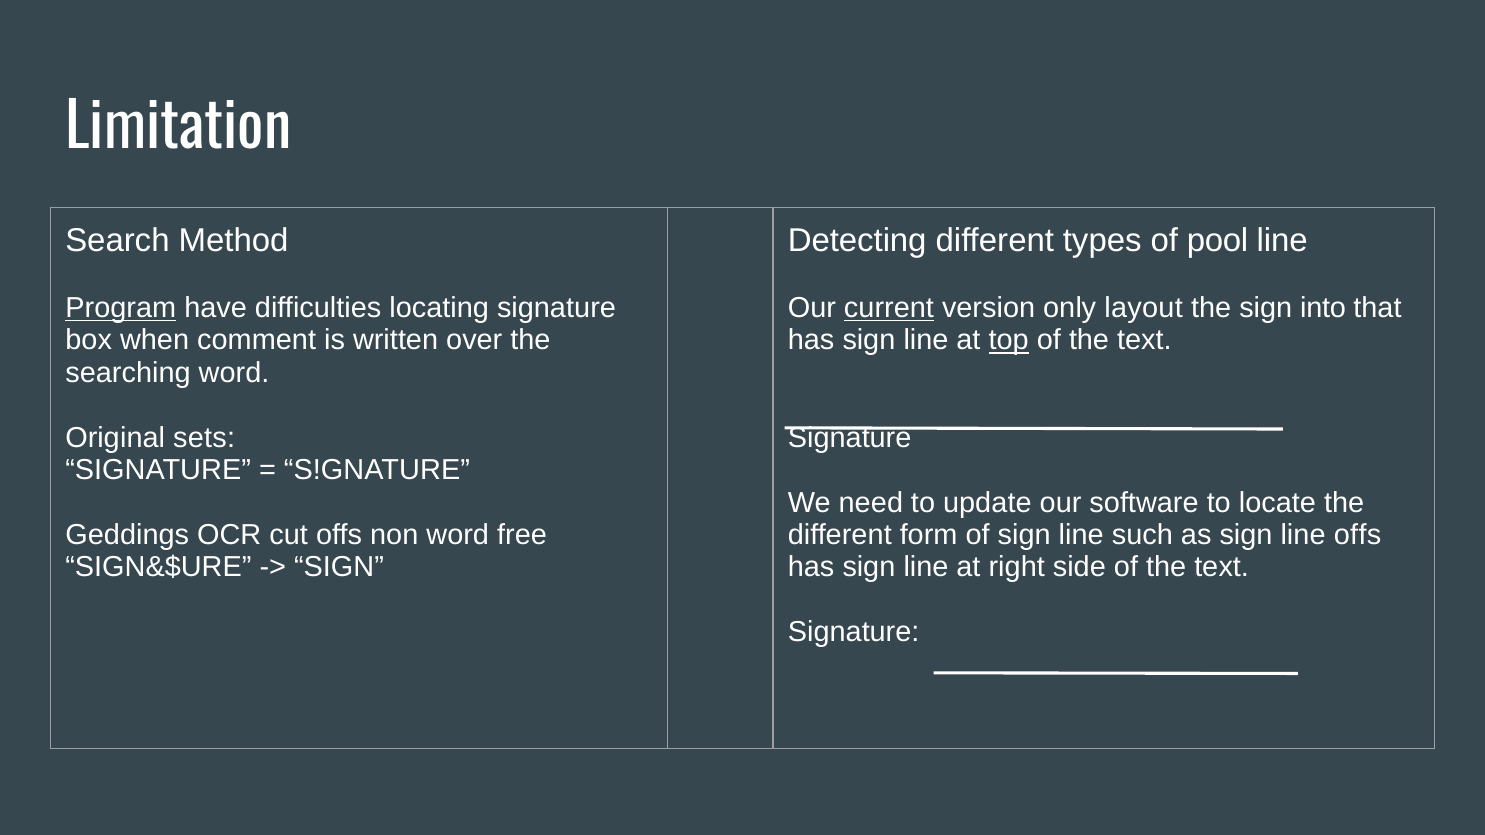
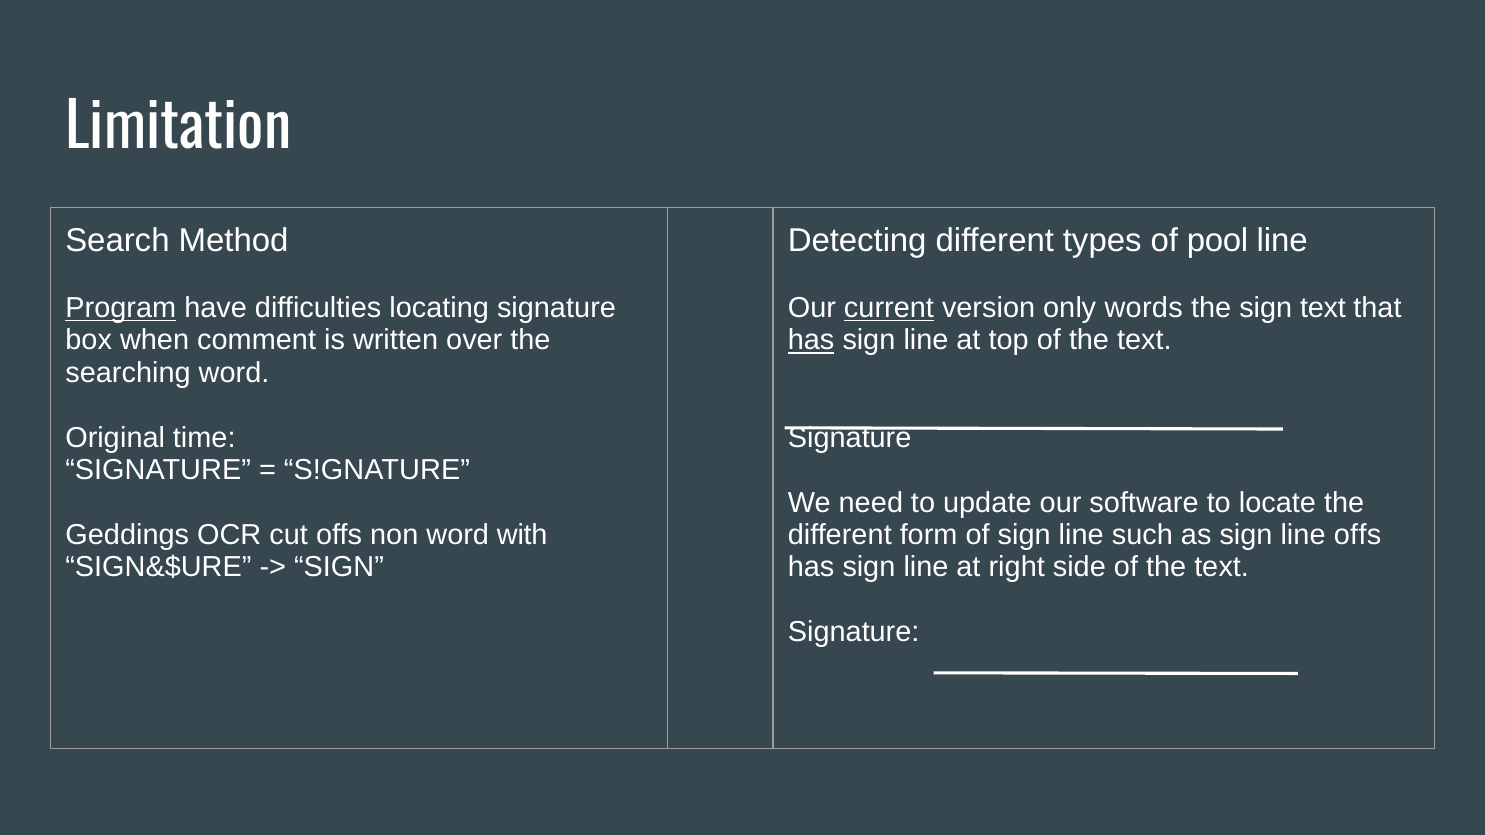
layout: layout -> words (1144, 308)
sign into: into -> text (1323, 308)
has underline: none -> present (811, 341)
top underline: present -> none (1009, 341)
sets: sets -> time (204, 438)
free: free -> with (522, 535)
